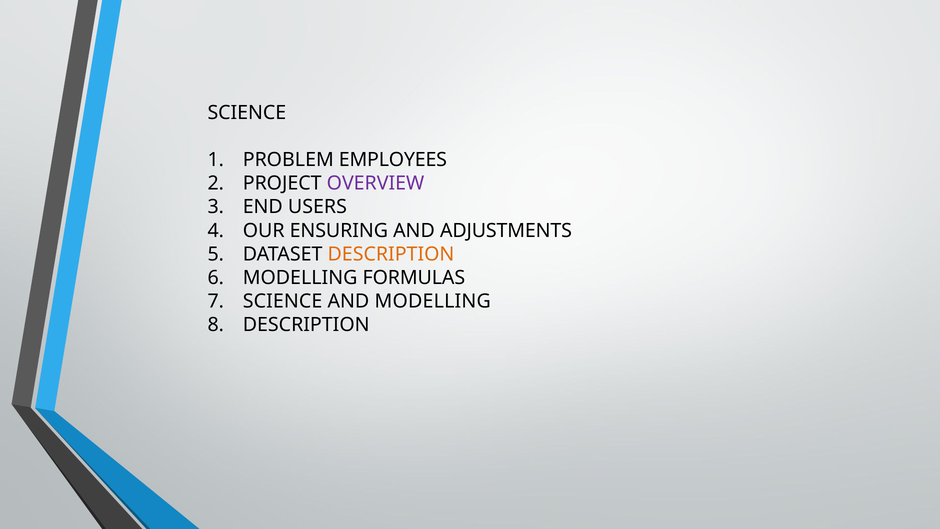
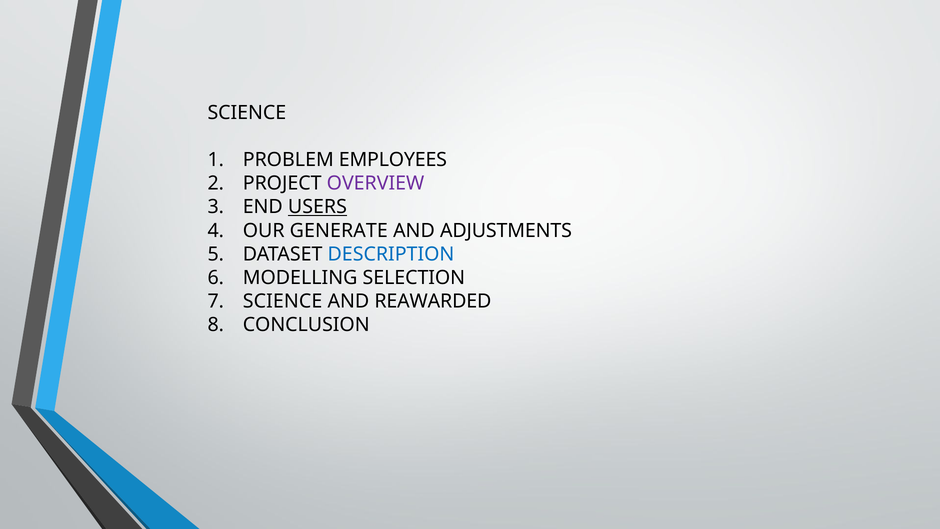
USERS underline: none -> present (317, 207)
ENSURING: ENSURING -> GENERATE (339, 230)
DESCRIPTION colour: orange -> blue (391, 254)
FORMULAS: FORMULAS -> SELECTION (414, 277)
AND MODELLING: MODELLING -> REAWARDED (433, 301)
DESCRIPTION: DESCRIPTION -> CONCLUSION (306, 324)
